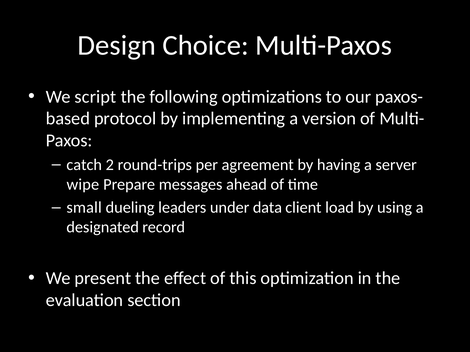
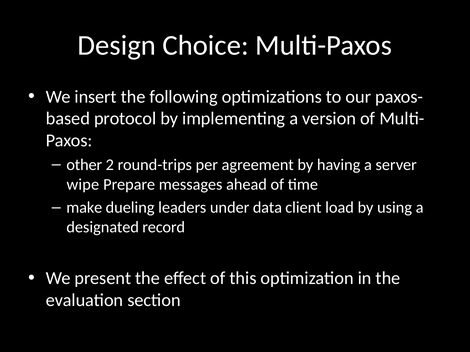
script: script -> insert (96, 97)
catch: catch -> other (84, 165)
small: small -> make (84, 208)
